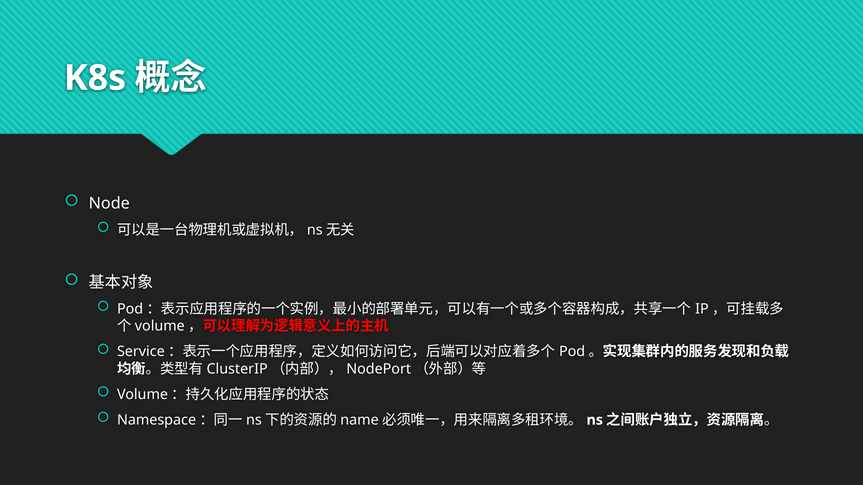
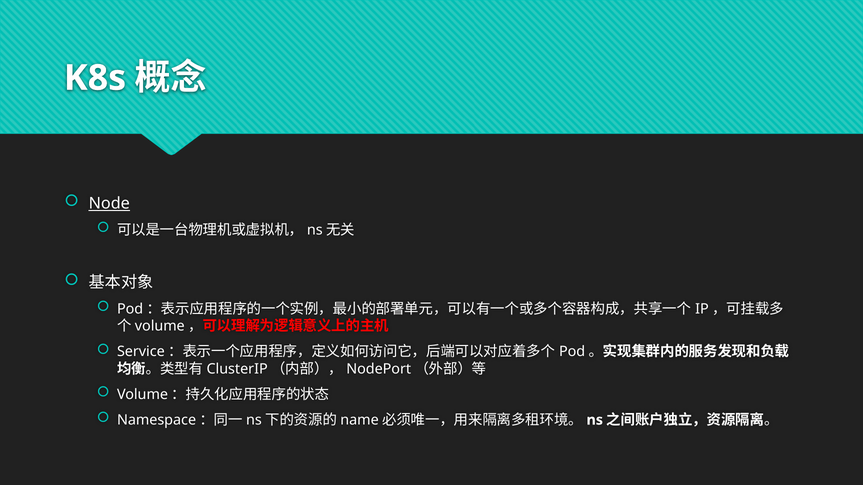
Node underline: none -> present (109, 204)
